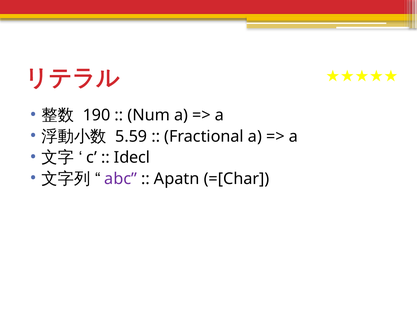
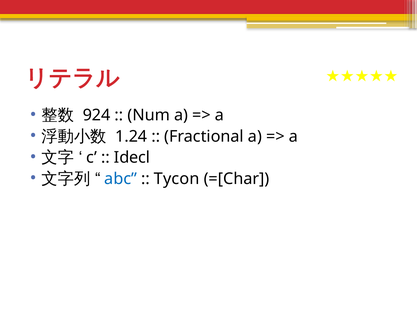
190: 190 -> 924 (97, 115)
5.59: 5.59 -> 1.24 (131, 137)
abc colour: purple -> blue (121, 179)
Apatn: Apatn -> Tycon (177, 179)
